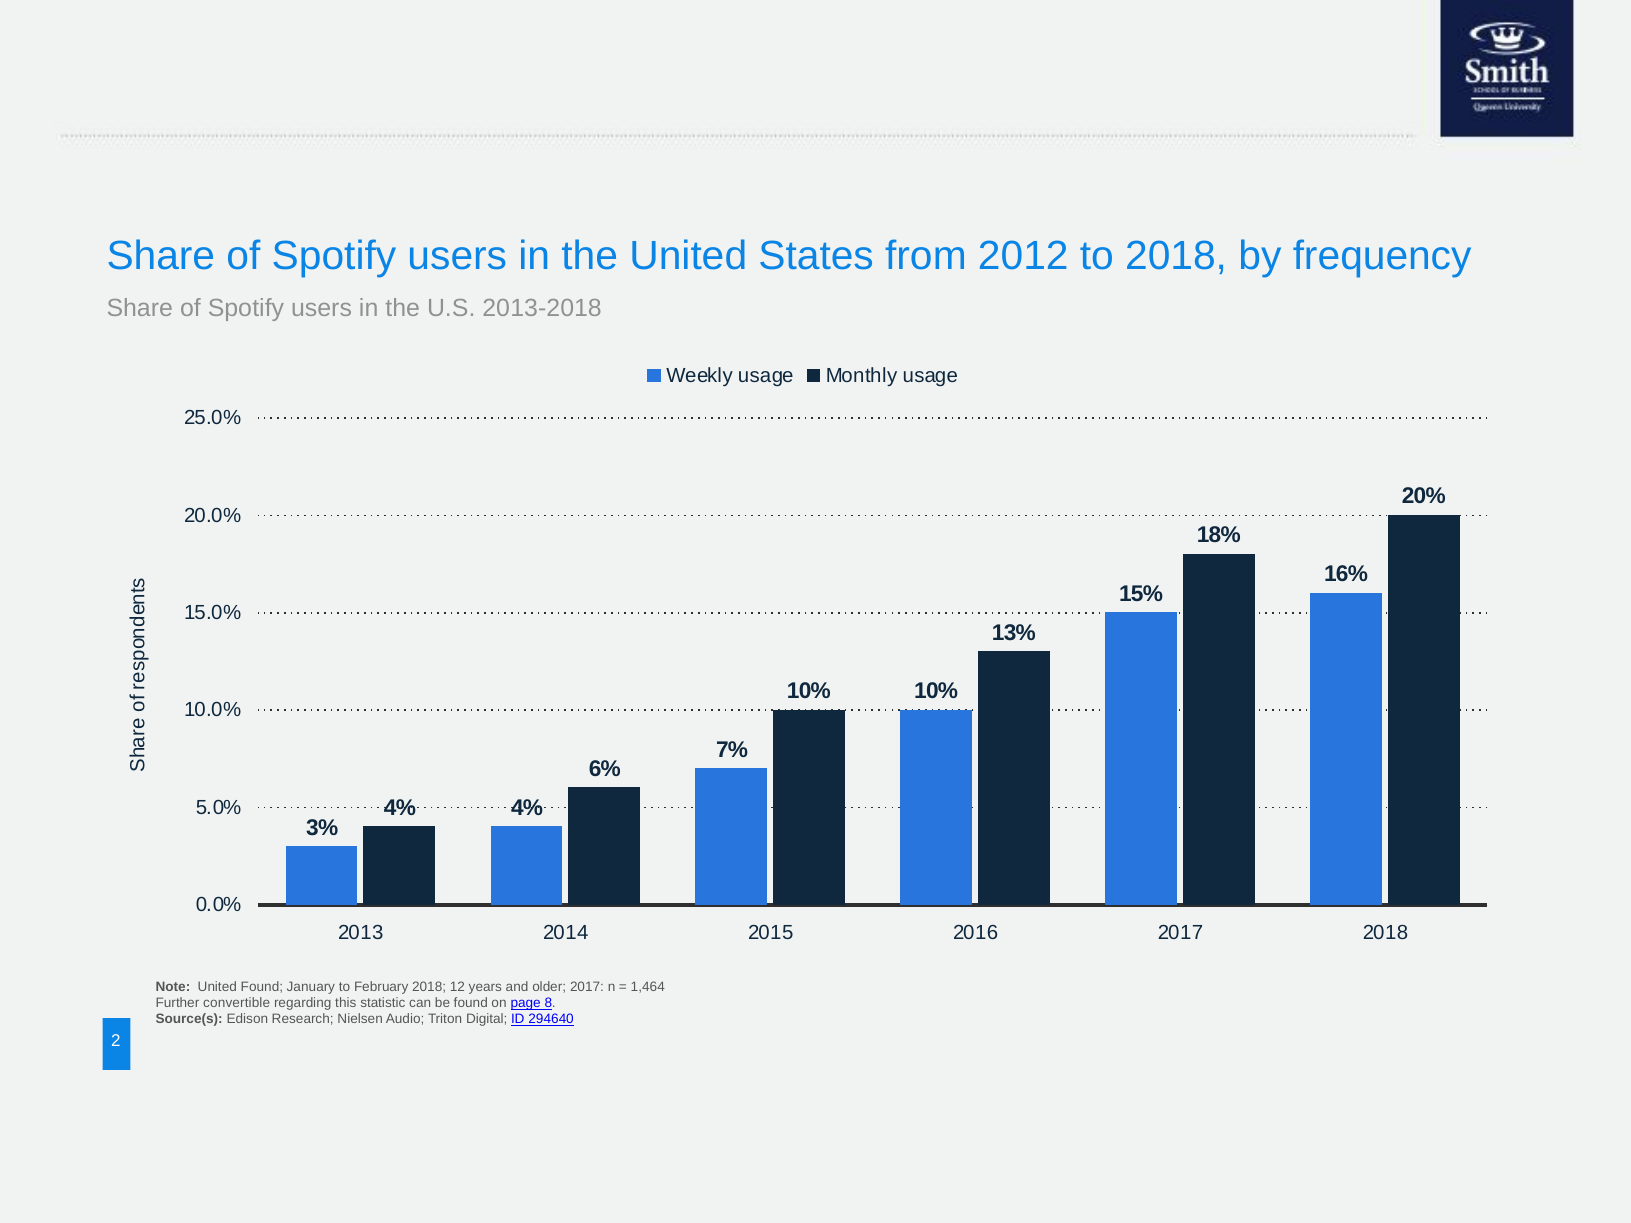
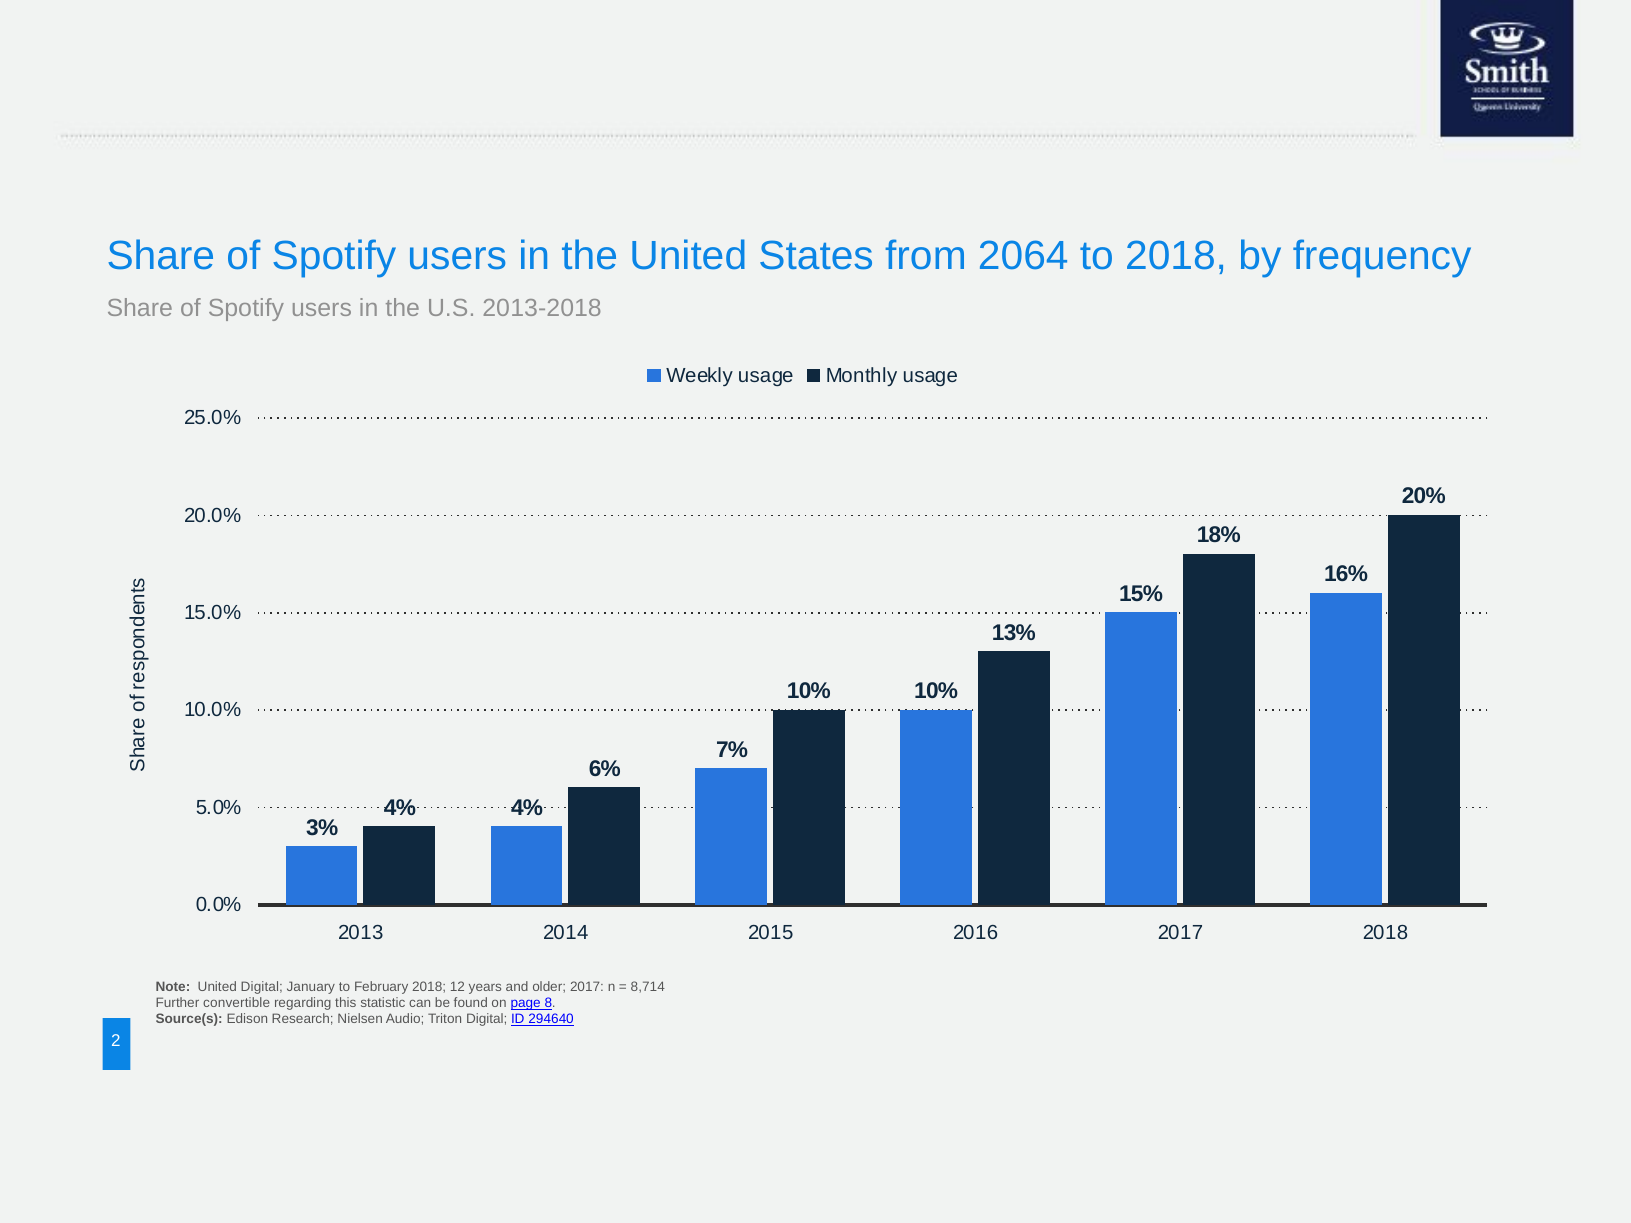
2012: 2012 -> 2064 (1023, 256)
United Found: Found -> Digital (262, 987)
1,464: 1,464 -> 8,714 (648, 987)
